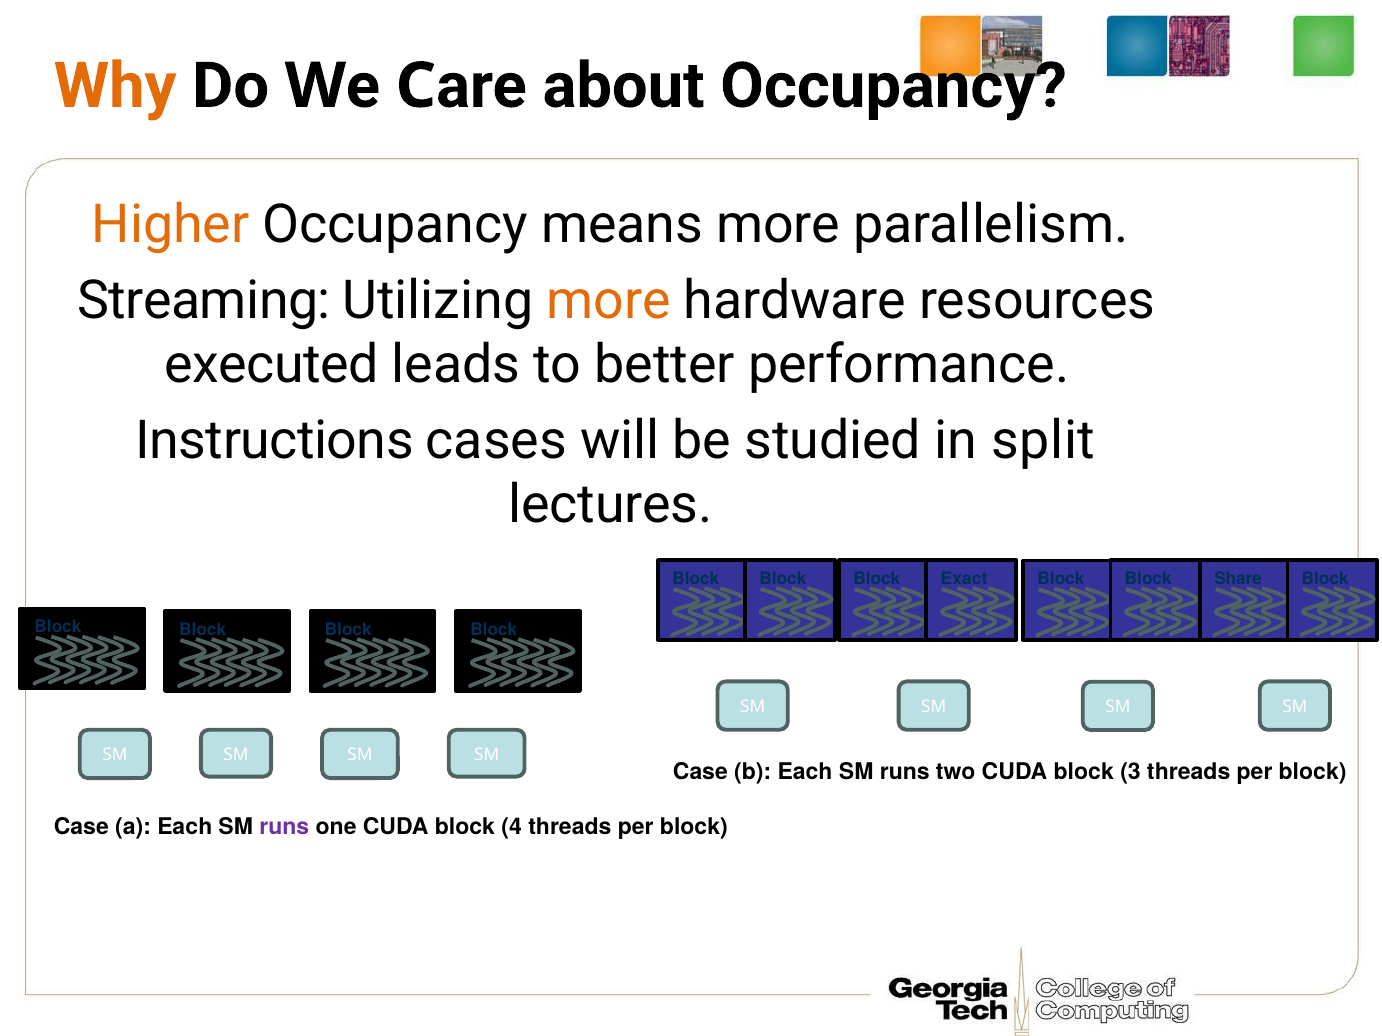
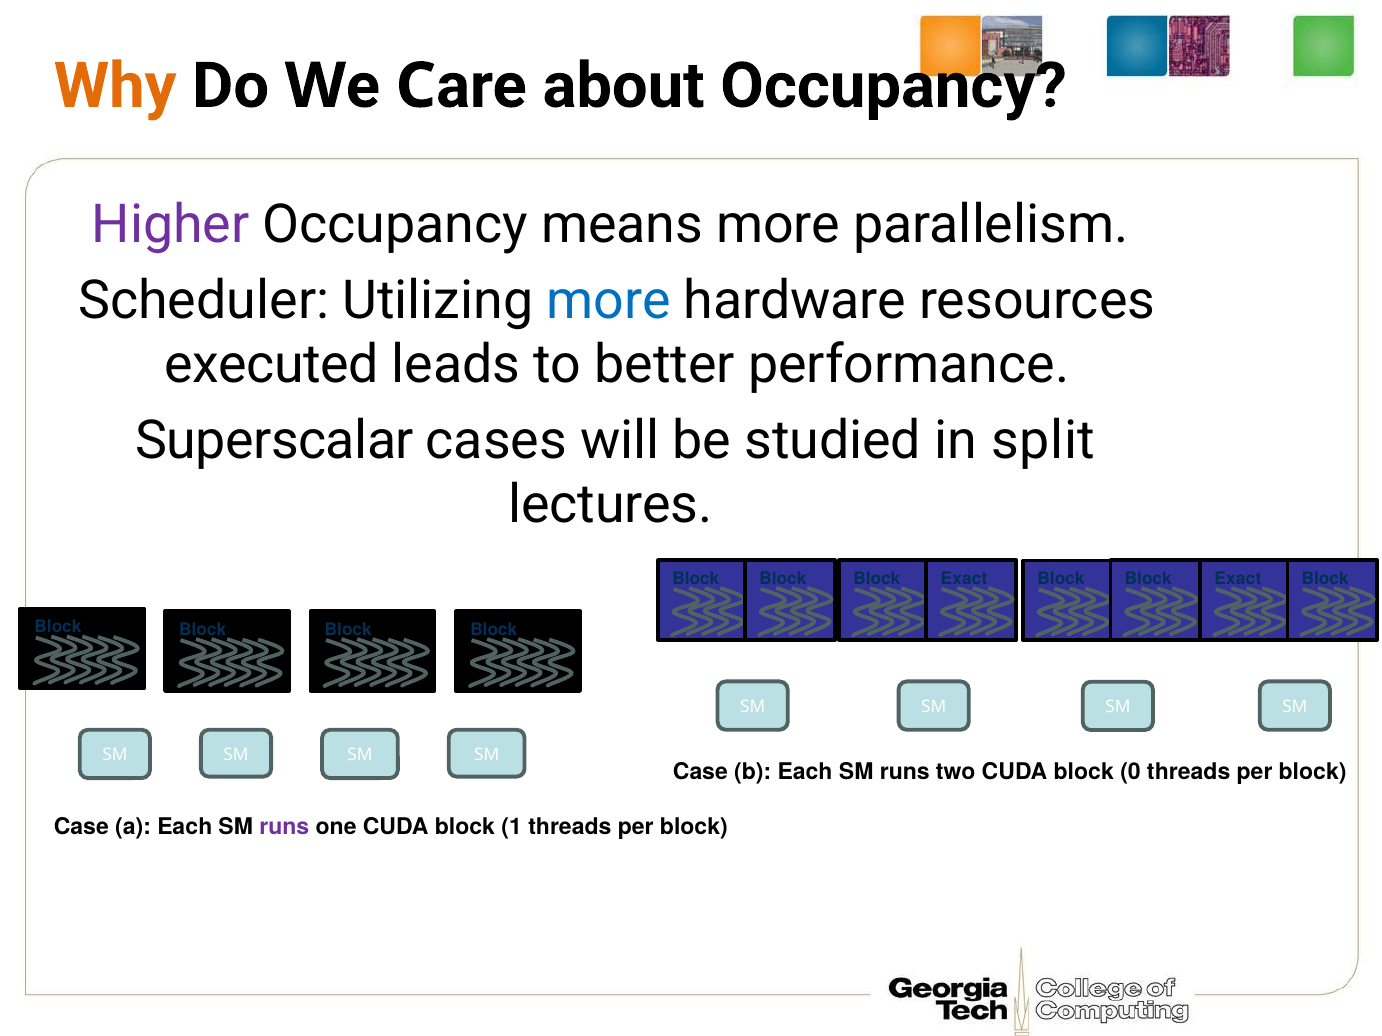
Higher colour: orange -> purple (171, 225)
Streaming: Streaming -> Scheduler (204, 301)
more colour: orange -> blue (609, 301)
Instructions: Instructions -> Superscalar (275, 440)
Share: Share -> Exact (1238, 579)
3: 3 -> 0 (1131, 773)
4: 4 -> 1 (512, 827)
